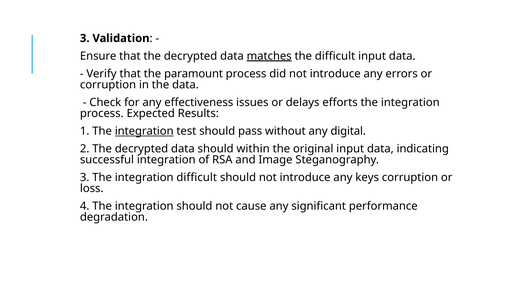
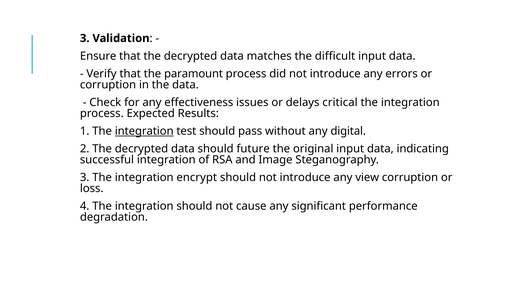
matches underline: present -> none (269, 56)
efforts: efforts -> critical (340, 102)
within: within -> future (253, 149)
integration difficult: difficult -> encrypt (197, 177)
keys: keys -> view (367, 177)
